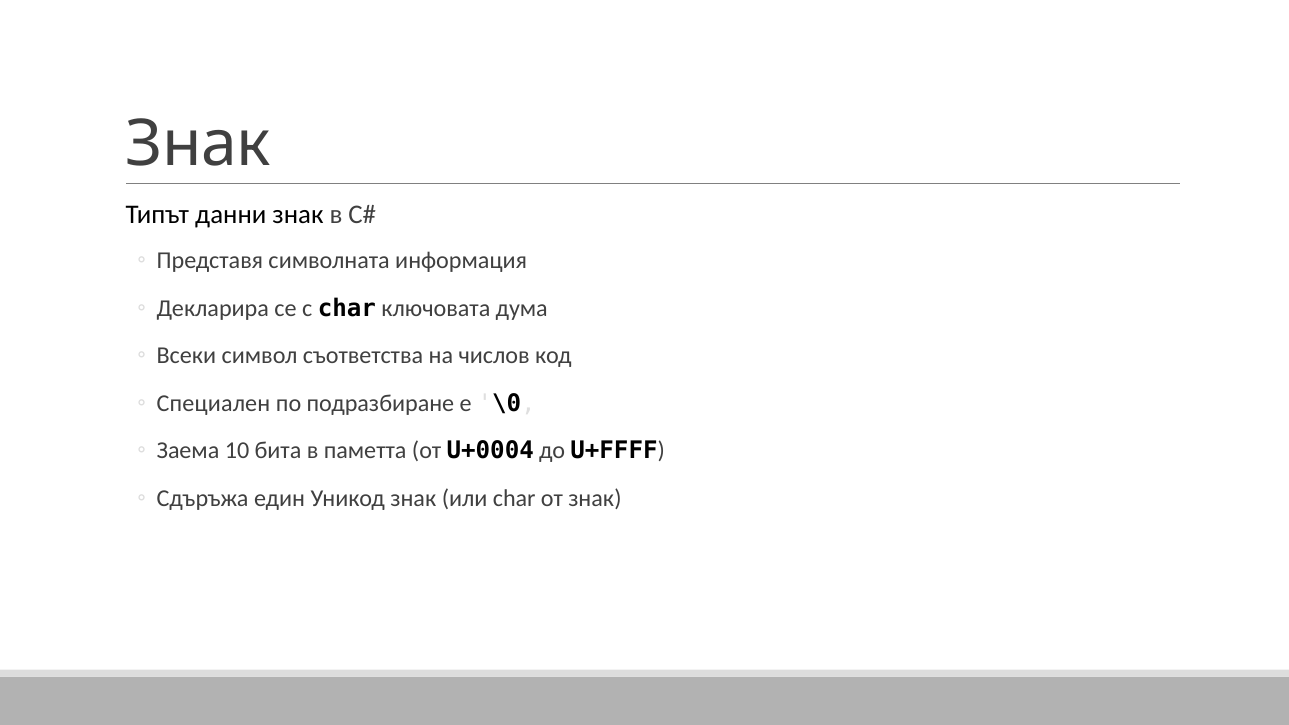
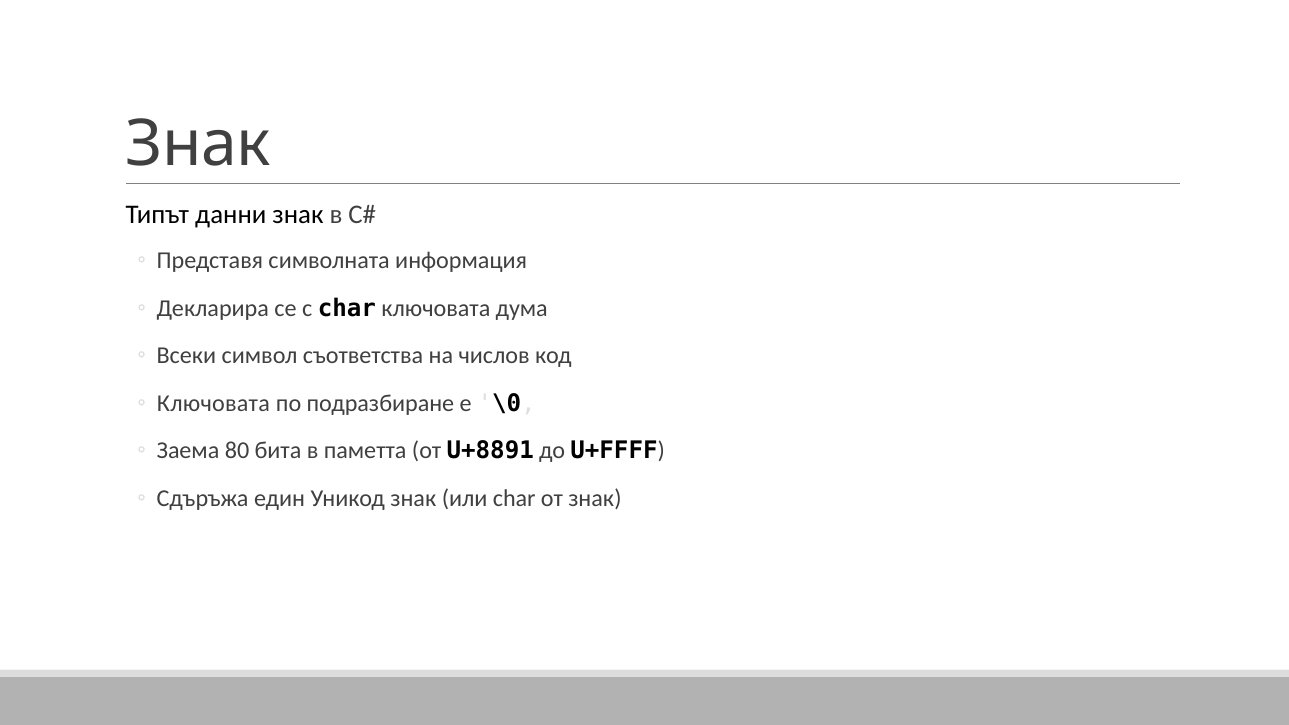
Специален: Специален -> Ключовата (213, 403)
10: 10 -> 80 (237, 451)
U+0004: U+0004 -> U+8891 (490, 451)
